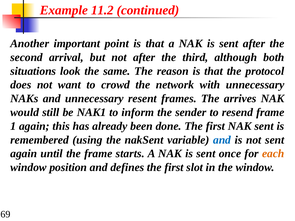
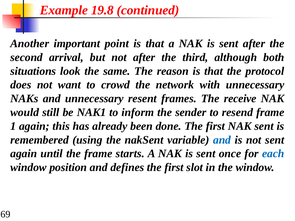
11.2: 11.2 -> 19.8 (102, 10)
arrives: arrives -> receive (240, 99)
each colour: orange -> blue (273, 154)
